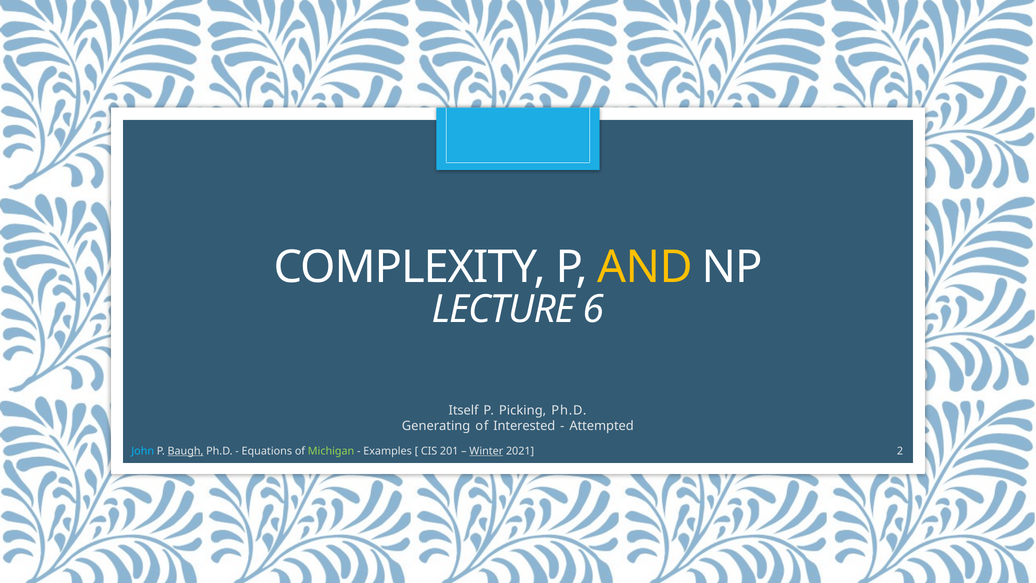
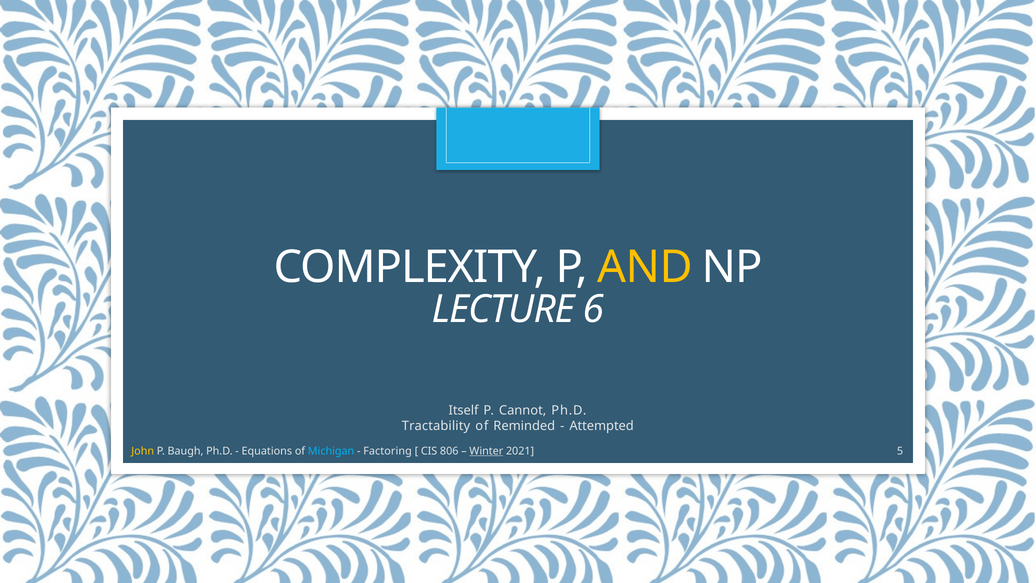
Picking: Picking -> Cannot (523, 410)
Generating: Generating -> Tractability (436, 426)
Interested: Interested -> Reminded (524, 426)
John colour: light blue -> yellow (143, 451)
Baugh underline: present -> none (186, 451)
Michigan colour: light green -> light blue (331, 451)
Examples: Examples -> Factoring (388, 451)
201: 201 -> 806 (449, 451)
2: 2 -> 5 (900, 451)
